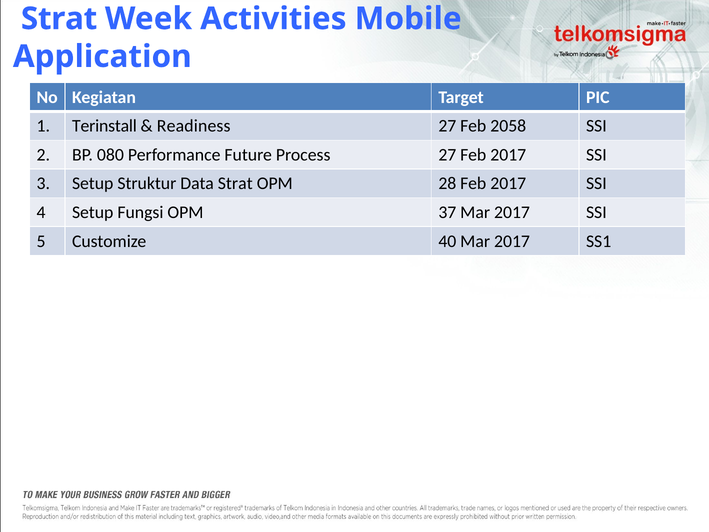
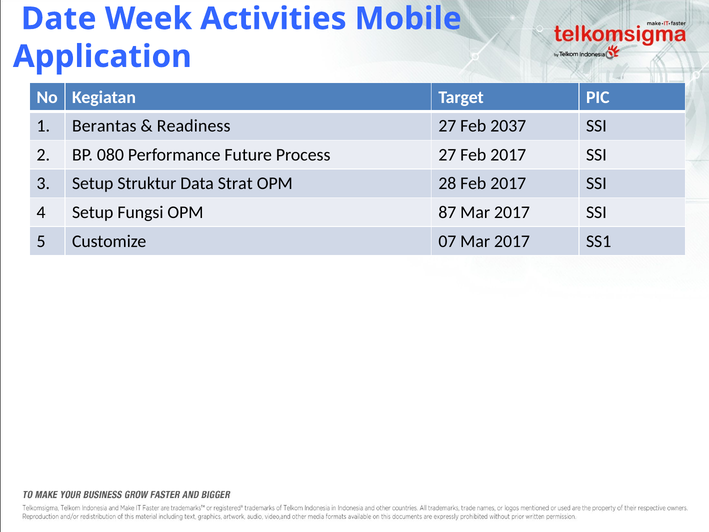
Strat: Strat -> Date (59, 19)
Terinstall: Terinstall -> Berantas (104, 126)
2058: 2058 -> 2037 (508, 126)
37: 37 -> 87 (447, 212)
40: 40 -> 07 (447, 241)
